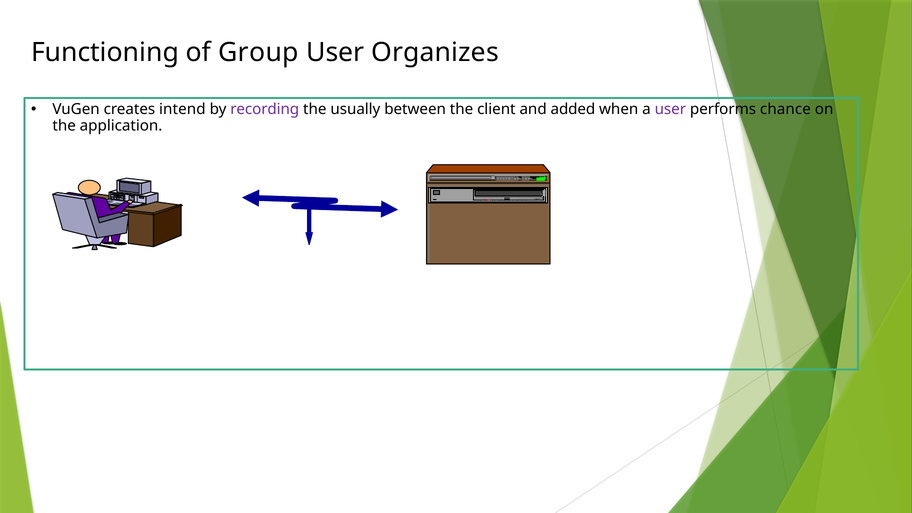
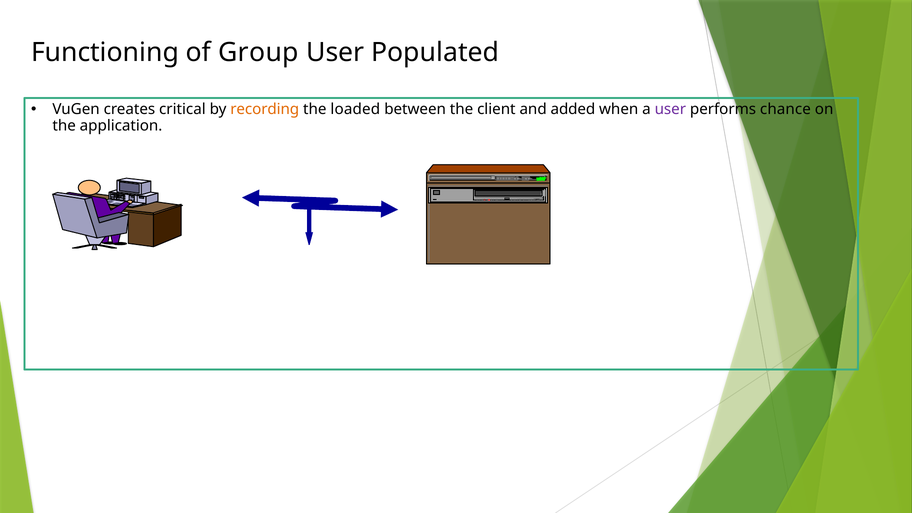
Organizes: Organizes -> Populated (435, 52)
intend: intend -> critical (182, 109)
recording colour: purple -> orange (265, 109)
usually: usually -> loaded (355, 109)
